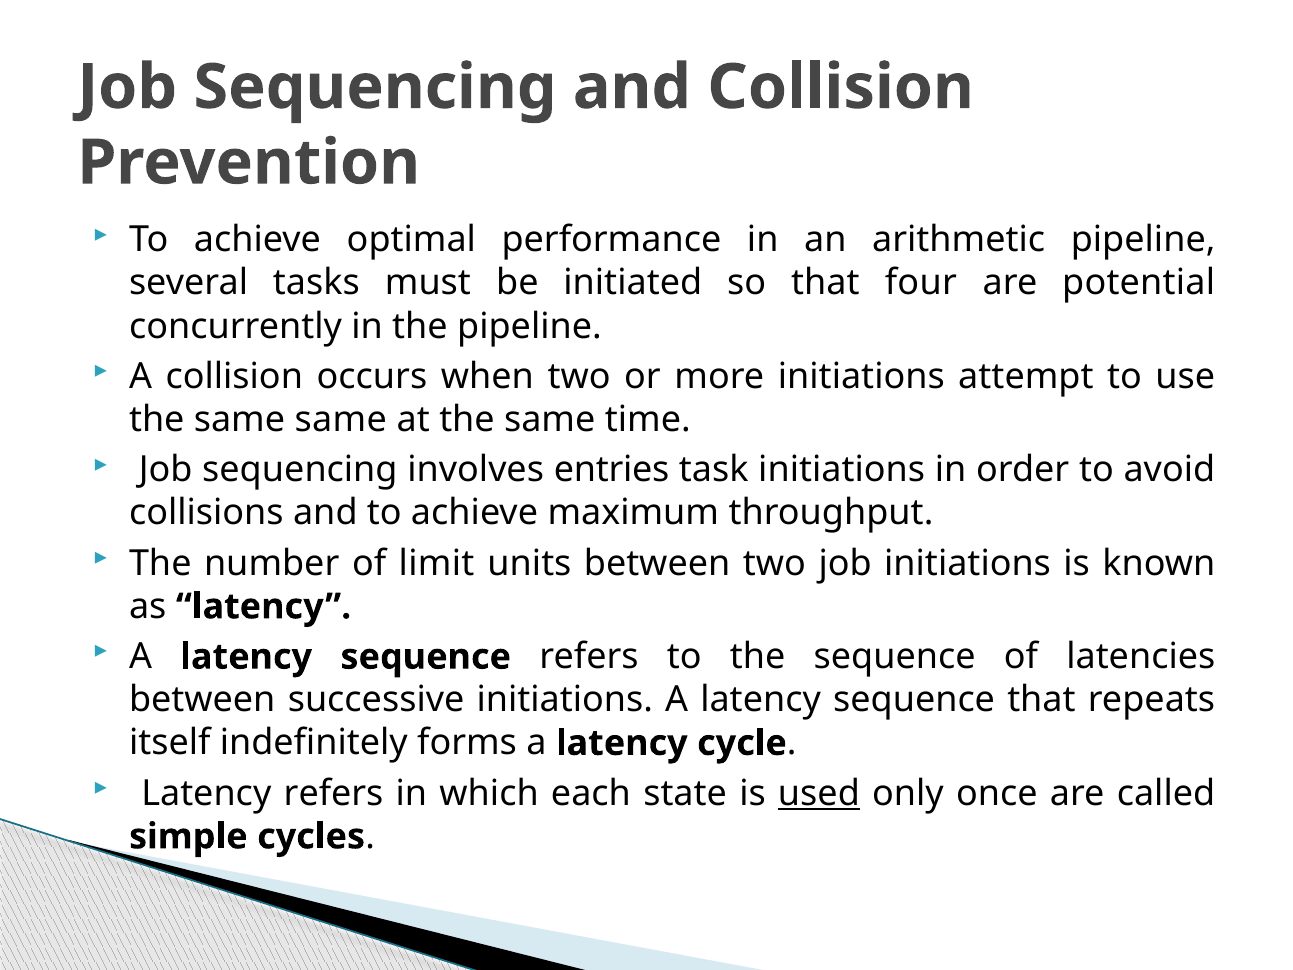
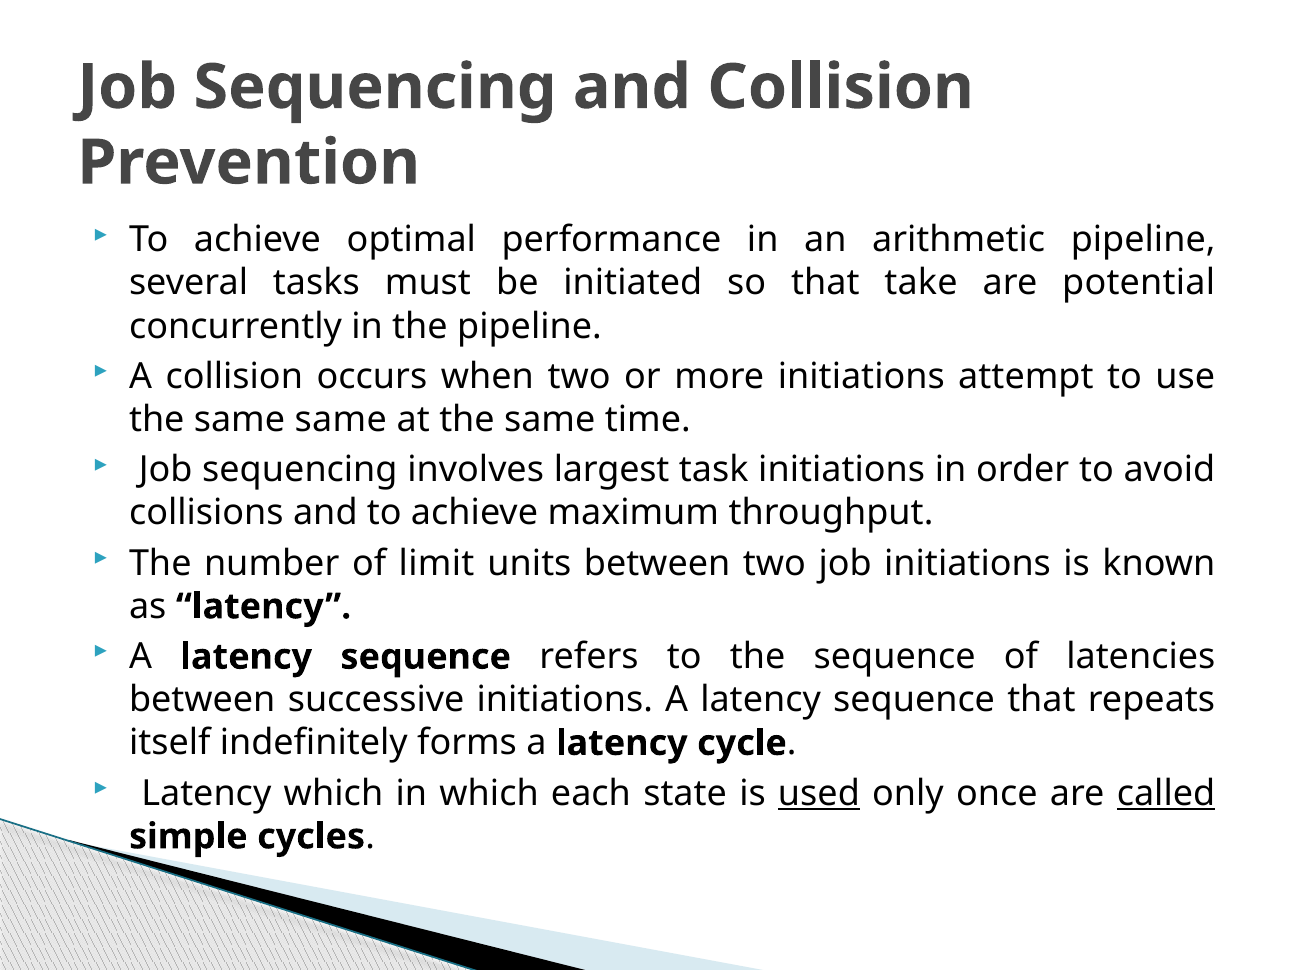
four: four -> take (921, 283)
entries: entries -> largest (612, 470)
Latency refers: refers -> which (333, 793)
called underline: none -> present (1166, 793)
